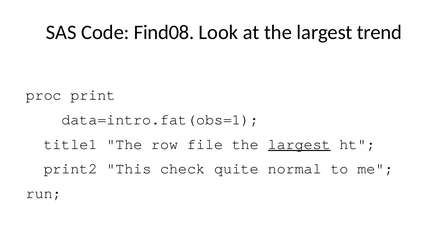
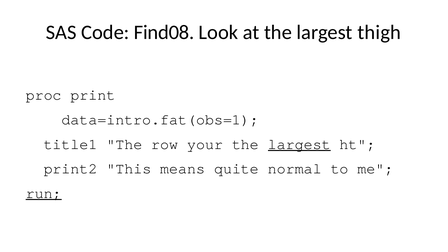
trend: trend -> thigh (379, 33)
file: file -> your (205, 144)
check: check -> means (183, 169)
run underline: none -> present (44, 193)
